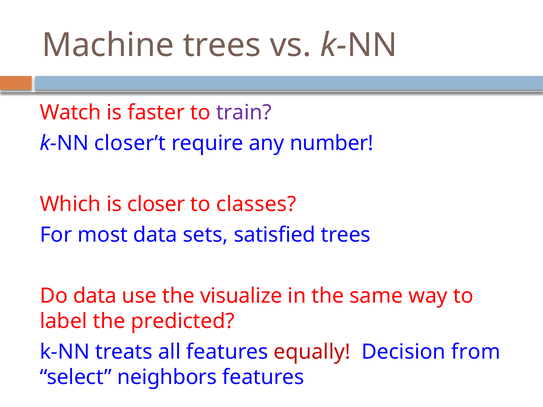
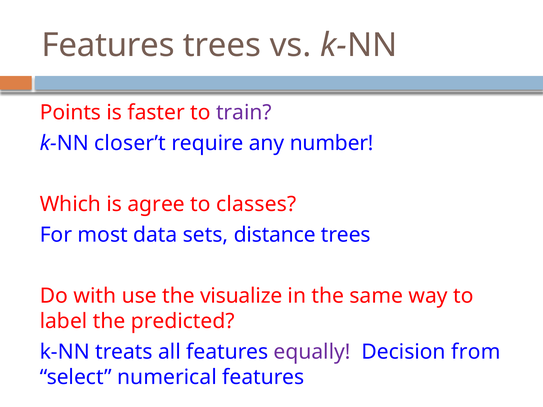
Machine: Machine -> Features (108, 45)
Watch: Watch -> Points (70, 113)
closer: closer -> agree (156, 204)
satisfied: satisfied -> distance (275, 235)
Do data: data -> with (95, 296)
equally colour: red -> purple (312, 352)
neighbors: neighbors -> numerical (167, 377)
